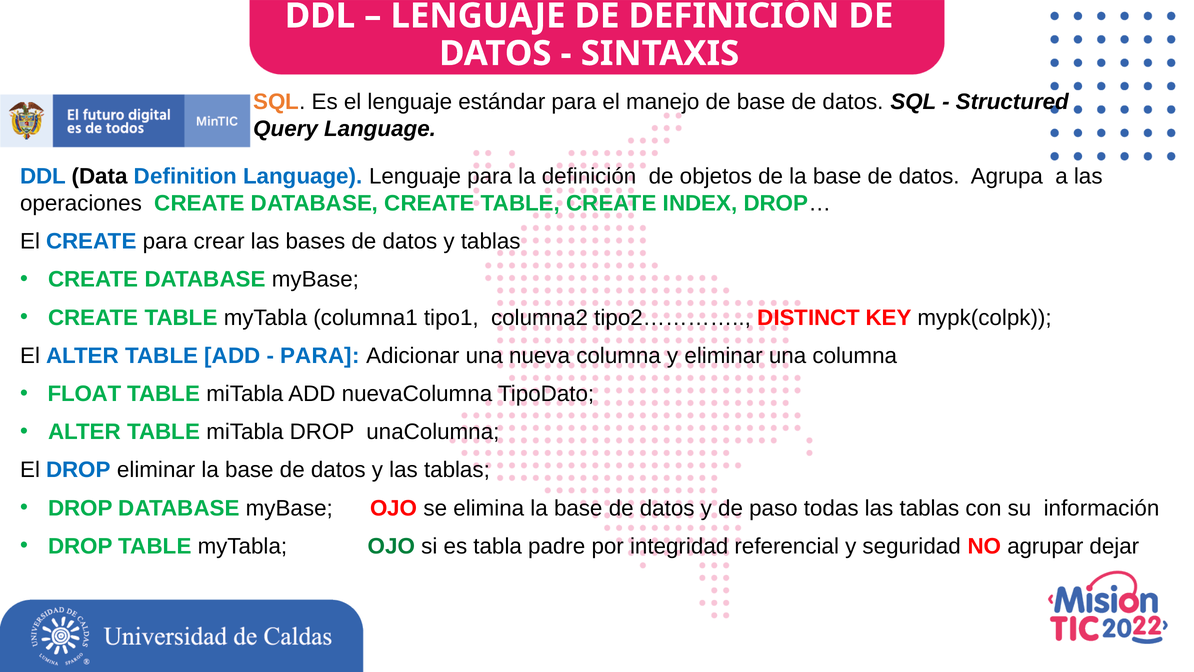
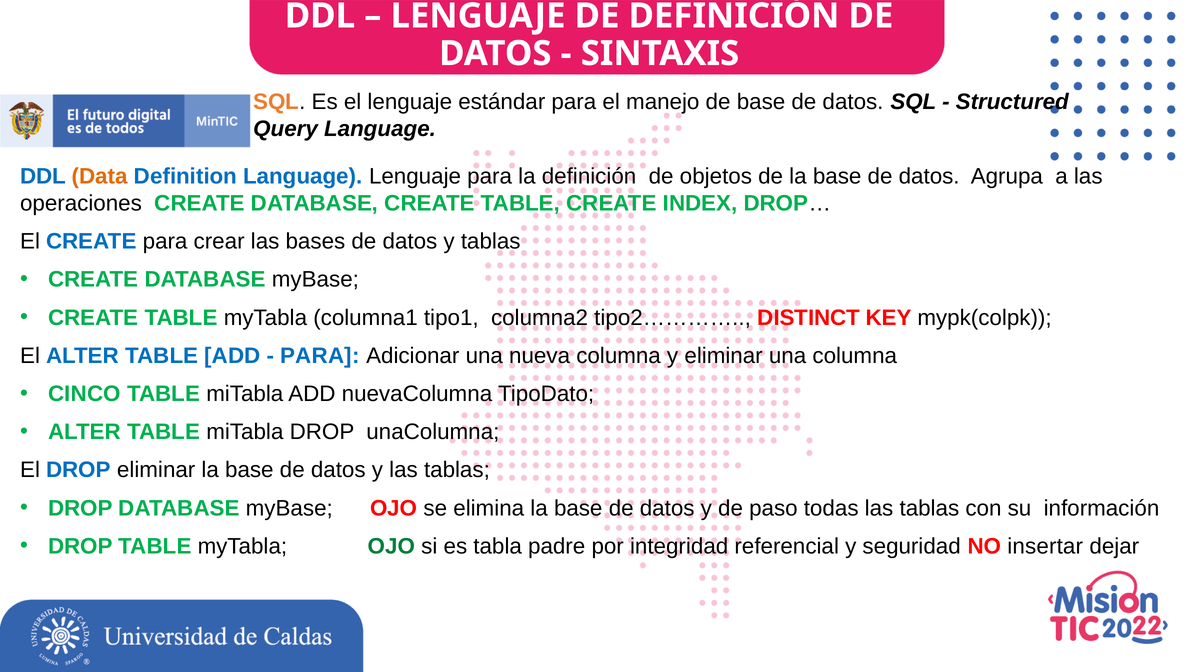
Data colour: black -> orange (100, 176)
FLOAT: FLOAT -> CINCO (84, 394)
agrupar: agrupar -> insertar (1045, 546)
